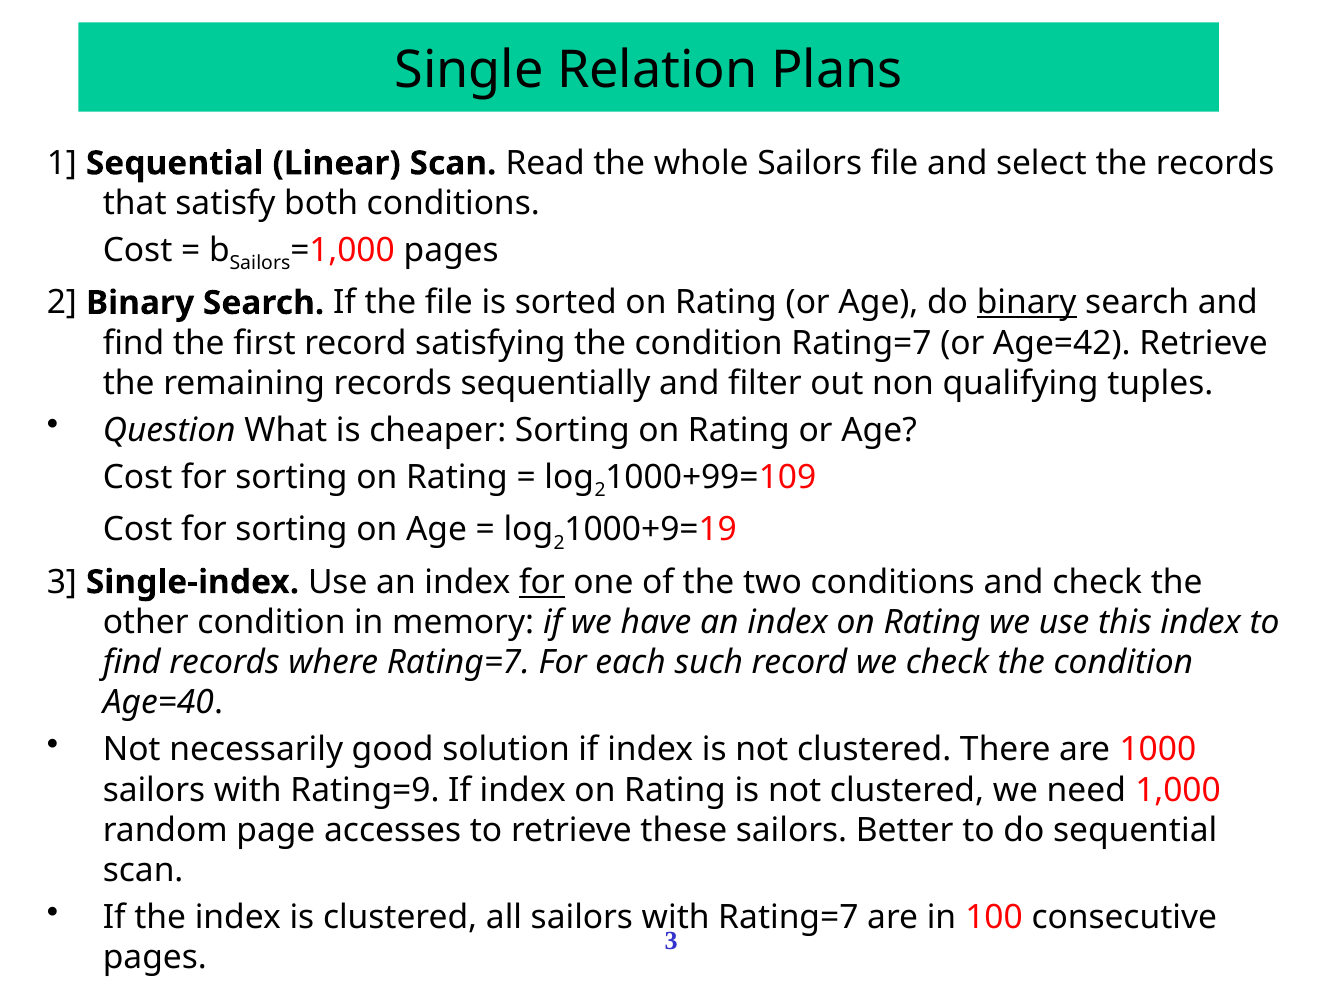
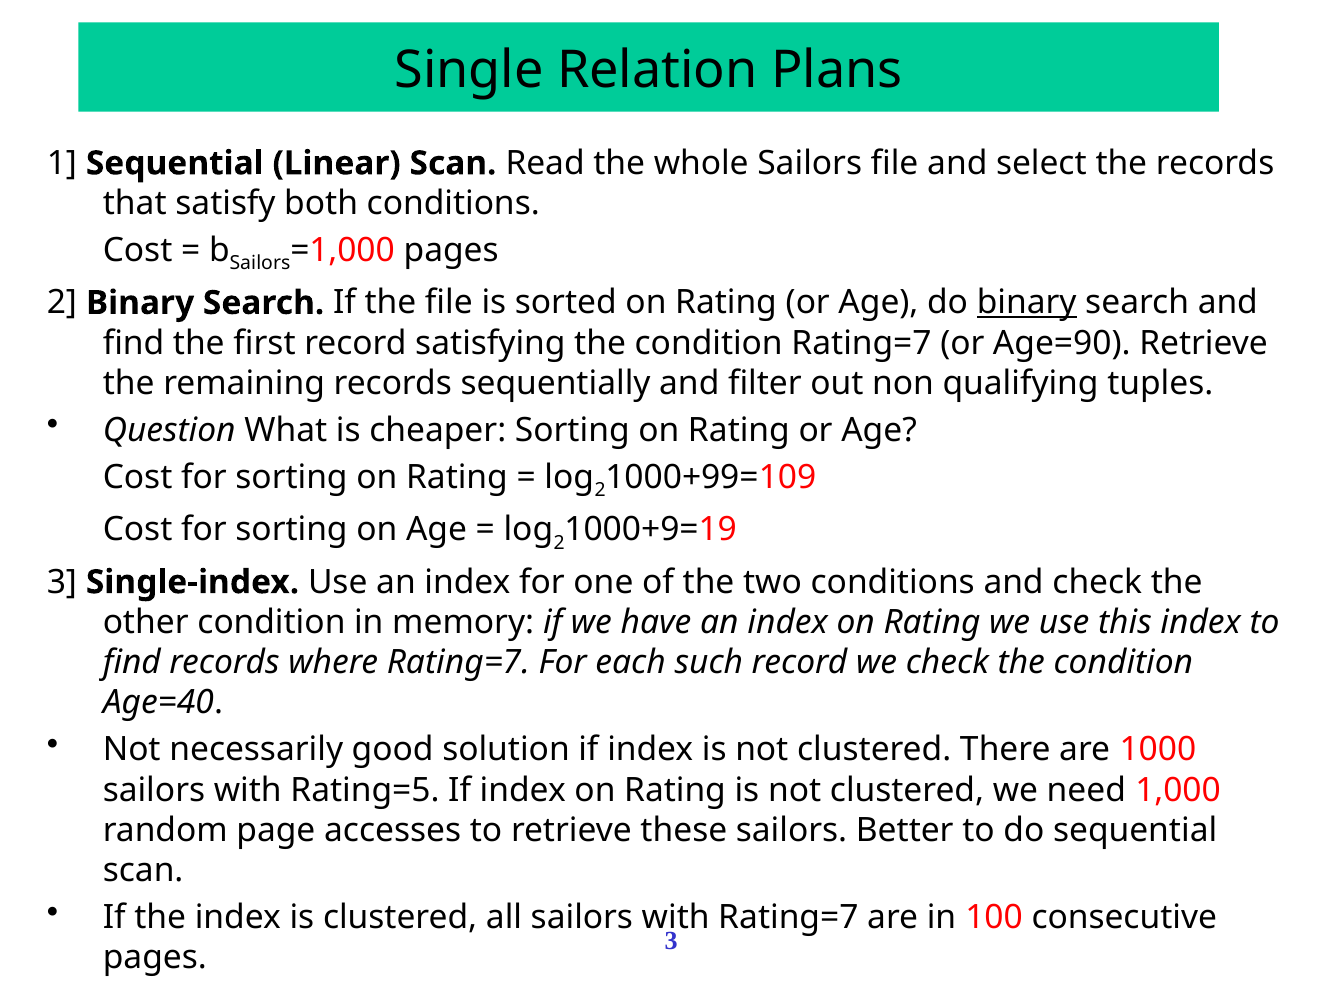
Age=42: Age=42 -> Age=90 (1062, 343)
for underline: present -> none (542, 582)
Rating=9: Rating=9 -> Rating=5 (365, 790)
